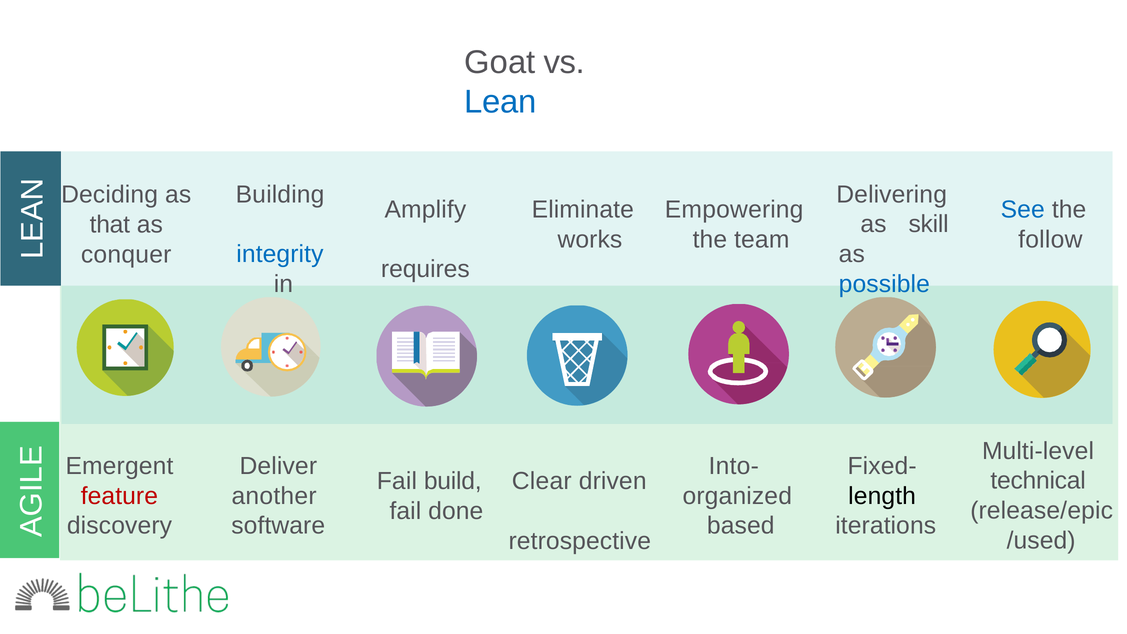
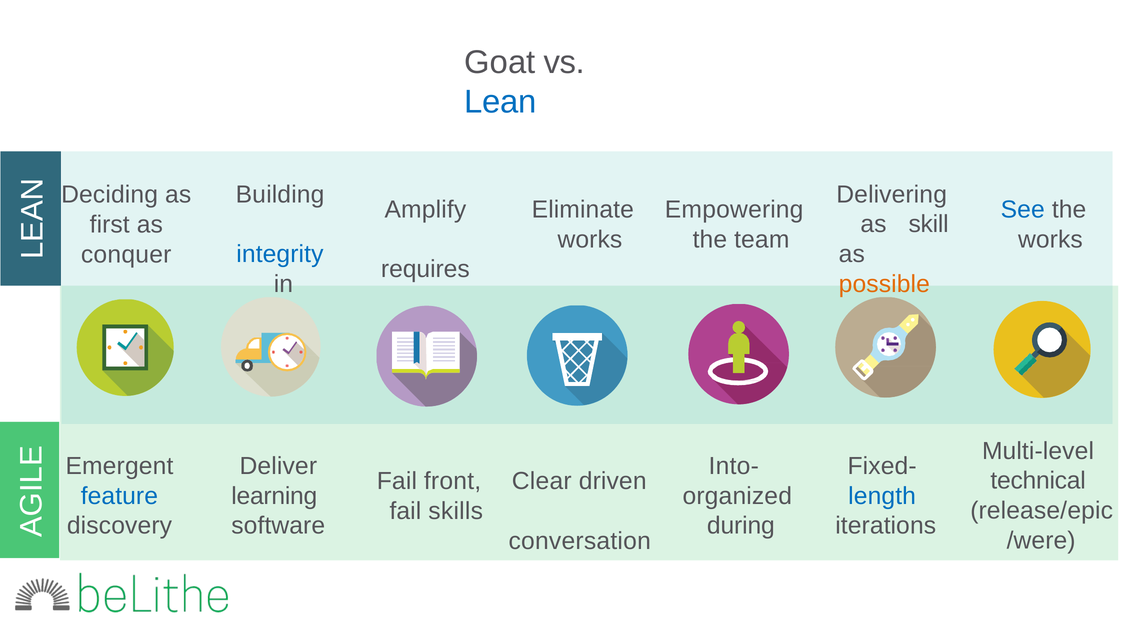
that: that -> first (110, 225)
follow: follow -> works (1050, 240)
possible colour: blue -> orange (884, 284)
build: build -> front (453, 481)
feature colour: red -> blue (119, 496)
another: another -> learning (274, 496)
length colour: black -> blue (882, 496)
done: done -> skills (456, 511)
based: based -> during (741, 526)
/used: /used -> /were (1041, 541)
retrospective: retrospective -> conversation (580, 541)
